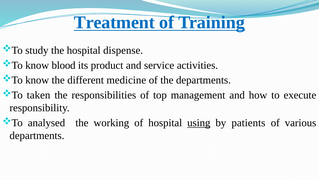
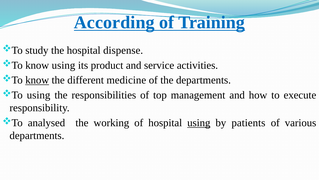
Treatment: Treatment -> According (114, 22)
know blood: blood -> using (63, 65)
know underline: none -> present (37, 80)
taken: taken -> using (39, 95)
